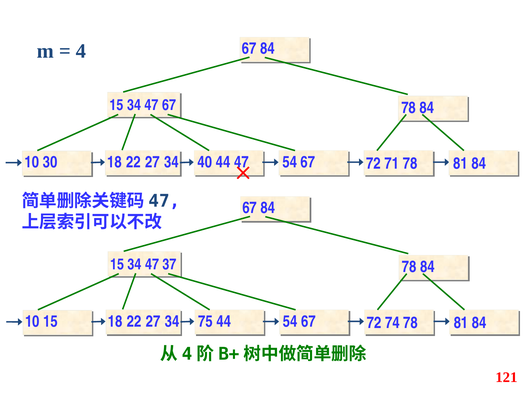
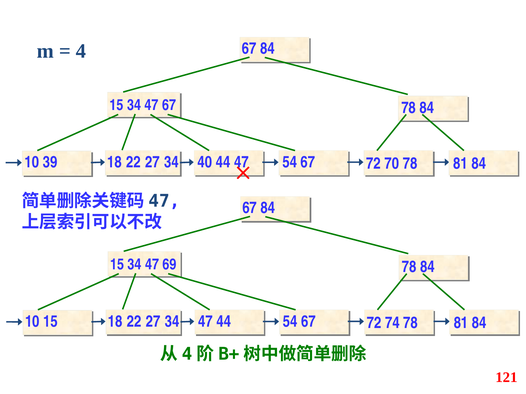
30: 30 -> 39 (50, 162)
71: 71 -> 70 (392, 164)
37: 37 -> 69 (170, 265)
75: 75 -> 47 (205, 322)
